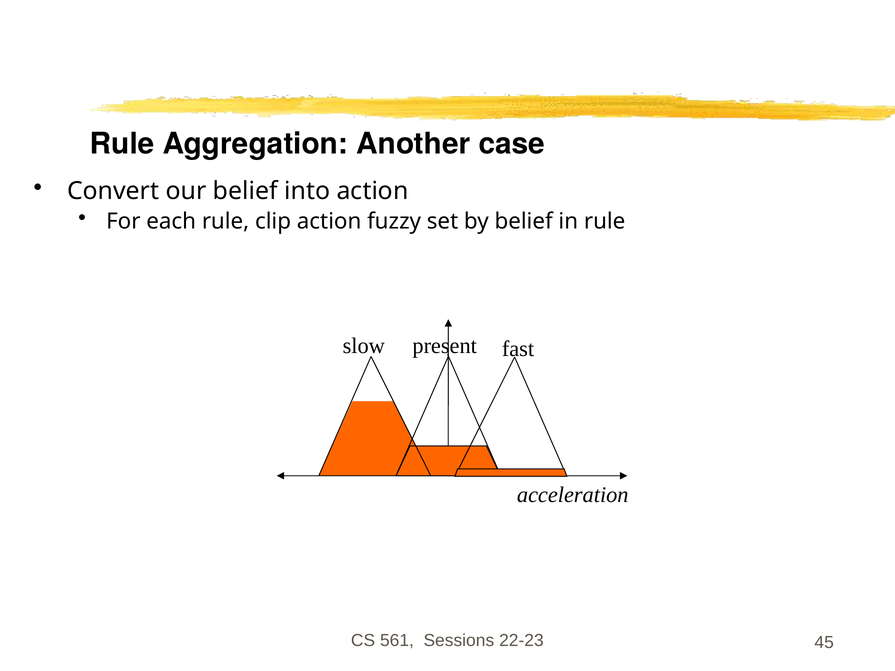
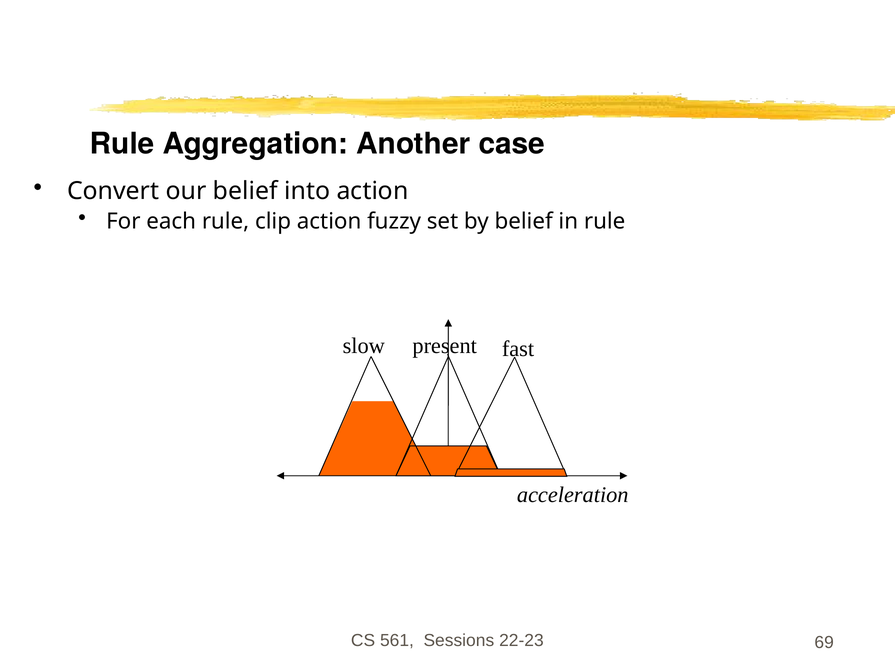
45: 45 -> 69 (824, 643)
